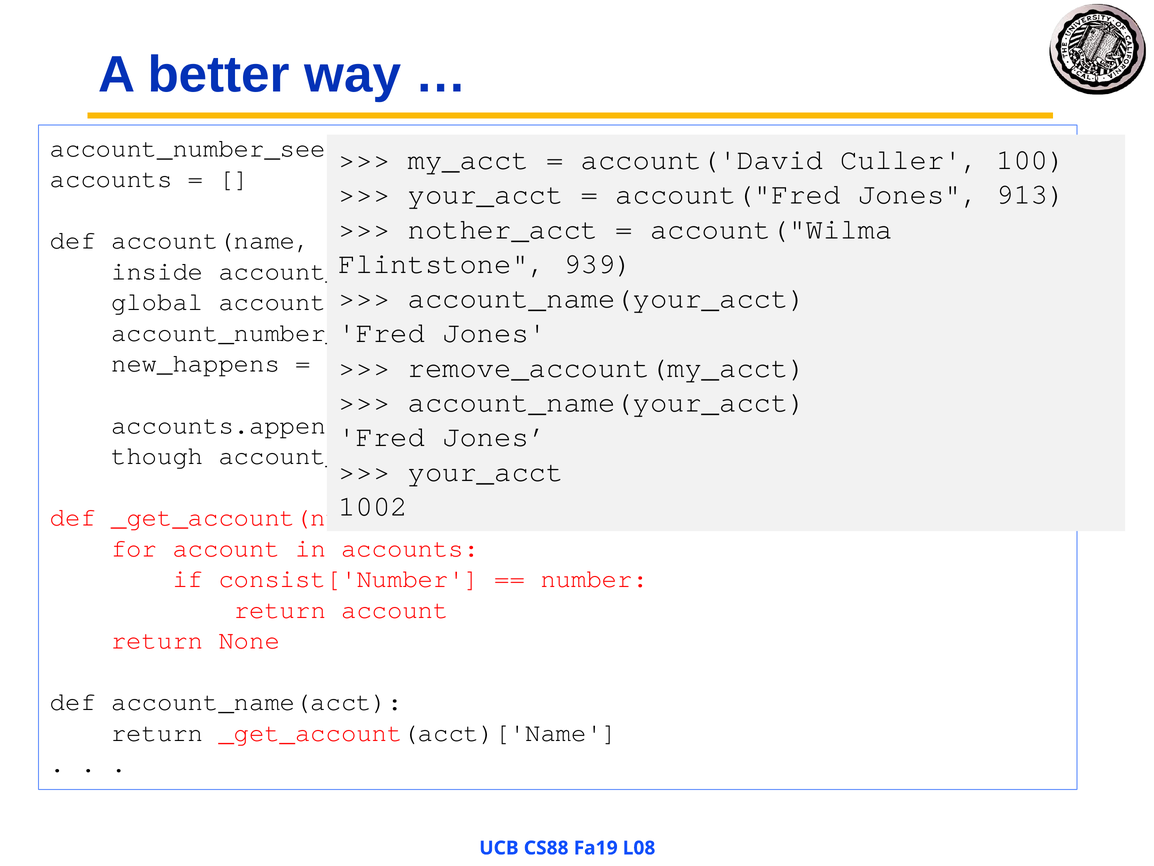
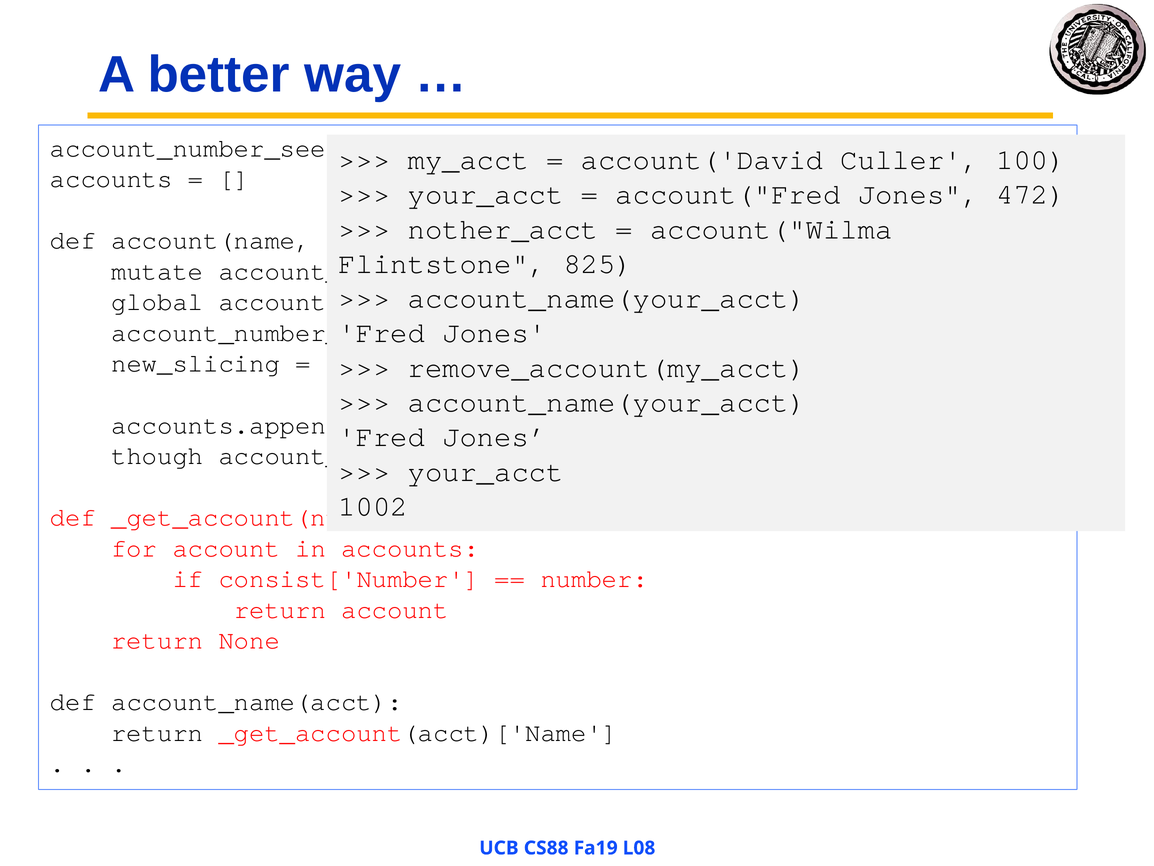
913: 913 -> 472 (1031, 194)
939: 939 -> 825 (598, 264)
inside: inside -> mutate (157, 271)
new_happens: new_happens -> new_slicing (196, 363)
